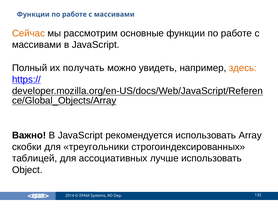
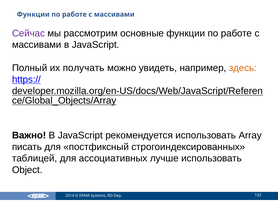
Сейчас colour: orange -> purple (28, 33)
скобки: скобки -> писать (27, 147)
треугольники: треугольники -> постфиксный (96, 147)
